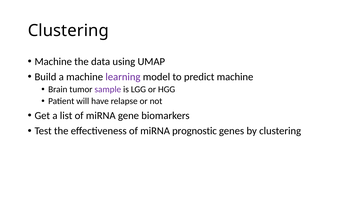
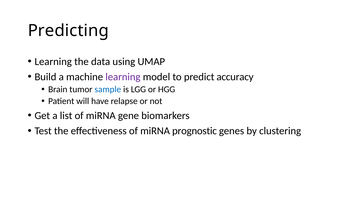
Clustering: Clustering -> Predicting (68, 31)
Machine: Machine -> Learning (53, 62)
predict machine: machine -> accuracy (235, 77)
sample colour: purple -> blue (108, 89)
